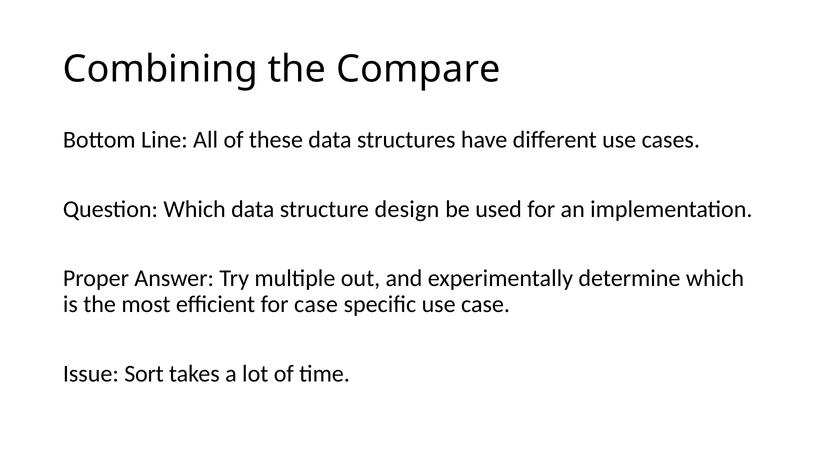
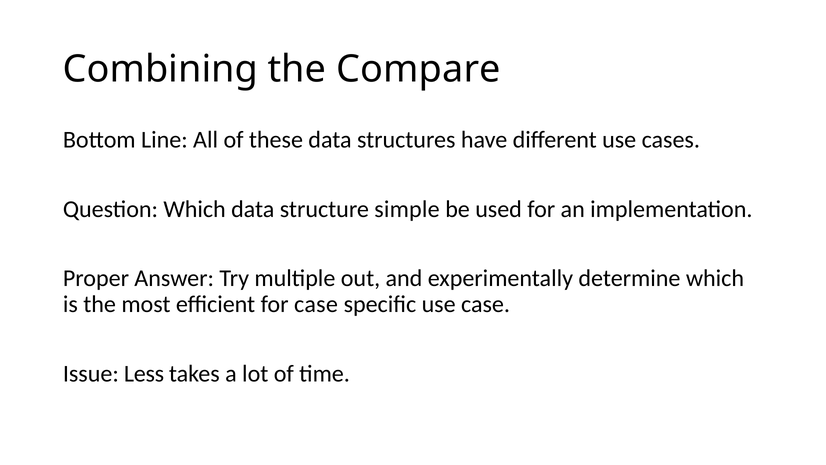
design: design -> simple (407, 209)
Sort: Sort -> Less (144, 373)
